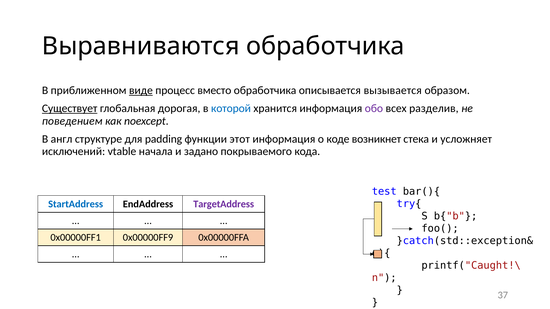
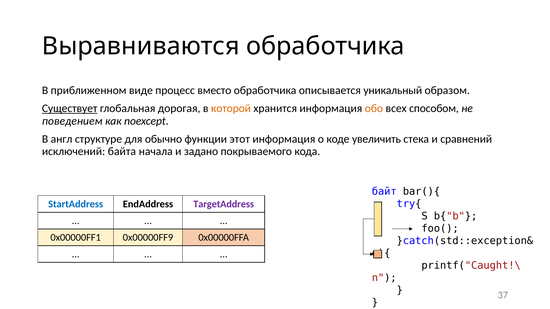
виде underline: present -> none (141, 91)
вызывается: вызывается -> уникальный (393, 91)
которой colour: blue -> orange (231, 109)
обо colour: purple -> orange (374, 109)
разделив: разделив -> способом (434, 109)
padding: padding -> обычно (164, 139)
возникнет: возникнет -> увеличить (376, 139)
усложняет: усложняет -> сравнений (466, 139)
vtable: vtable -> байта (122, 152)
test: test -> байт (384, 192)
